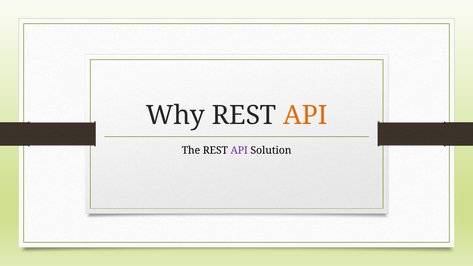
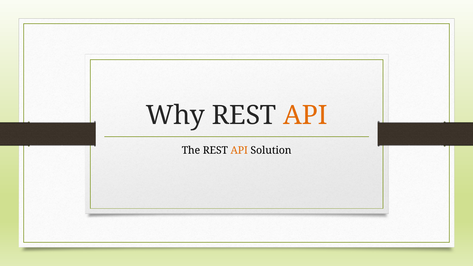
API colour: purple -> orange (239, 151)
